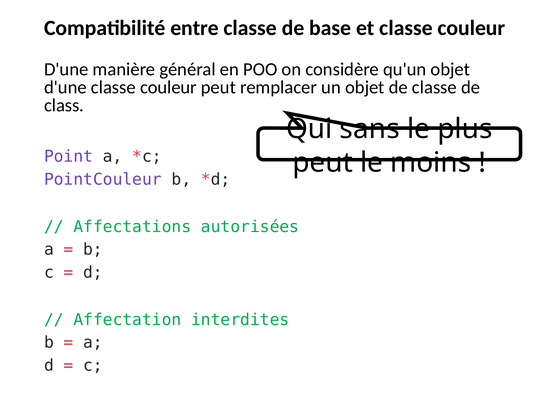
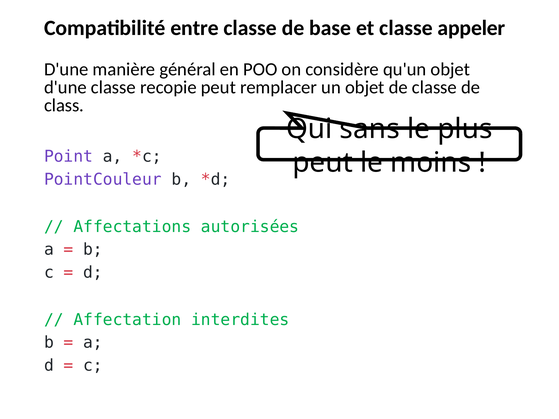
et classe couleur: couleur -> appeler (471, 28)
d'une classe couleur: couleur -> recopie (168, 87)
